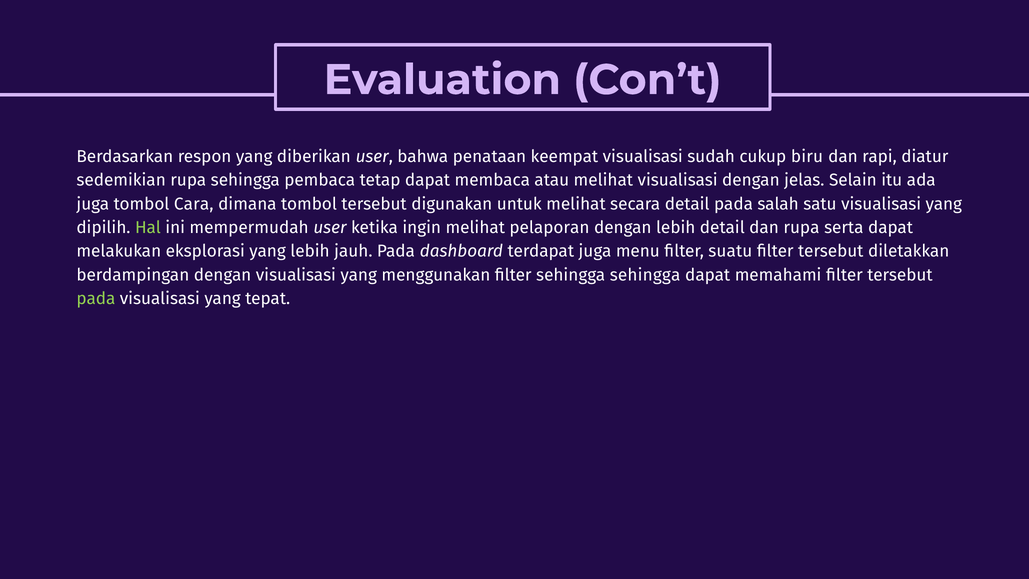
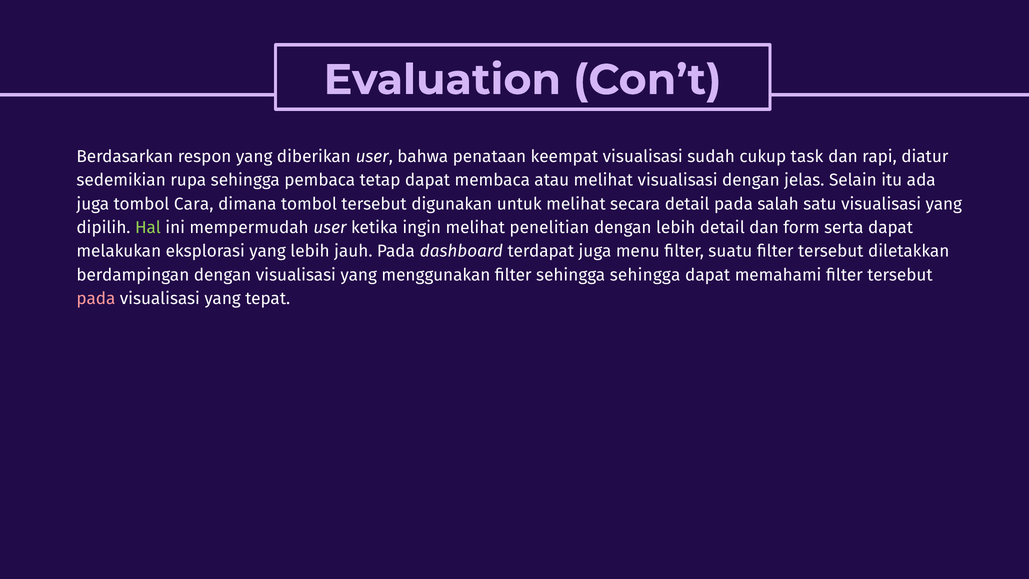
biru: biru -> task (807, 157)
pelaporan: pelaporan -> penelitian (549, 228)
dan rupa: rupa -> form (802, 228)
pada colour: light green -> pink (96, 299)
